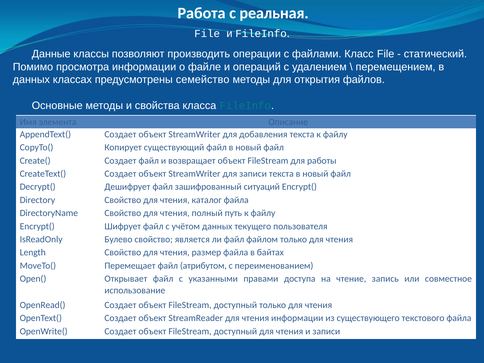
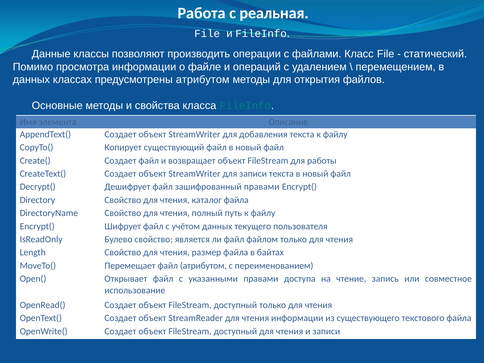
предусмотрены семейство: семейство -> атрибутом (203, 80)
зашифрованный ситуаций: ситуаций -> правами (262, 187)
